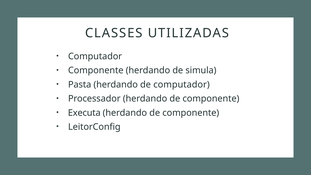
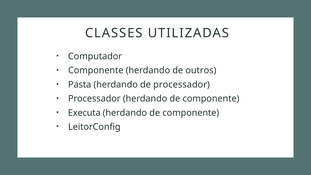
simula: simula -> outros (201, 70)
de computador: computador -> processador (182, 85)
